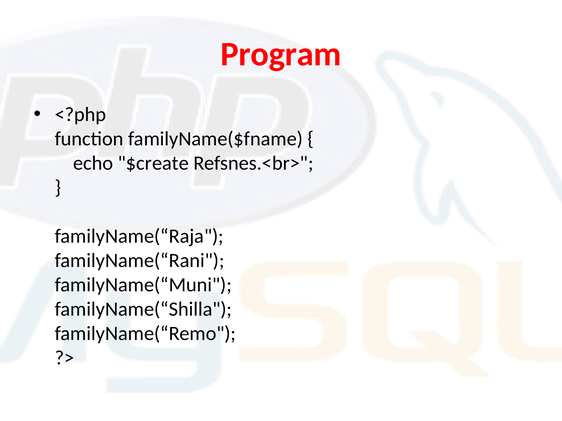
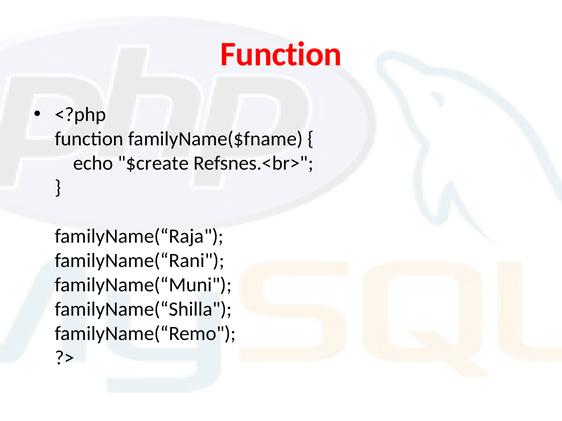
Program: Program -> Function (281, 54)
